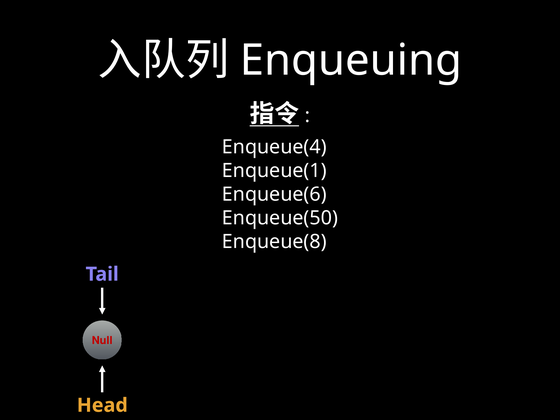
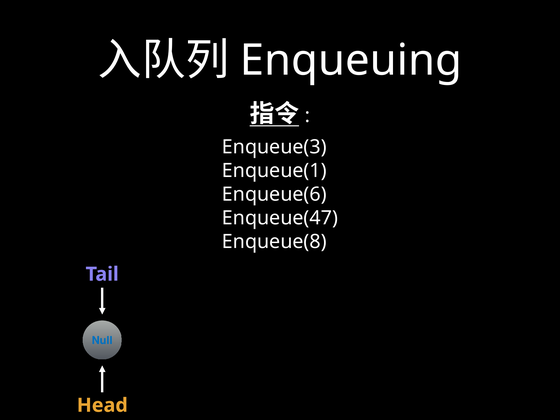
Enqueue(4: Enqueue(4 -> Enqueue(3 (274, 147)
Enqueue(50: Enqueue(50 -> Enqueue(47 (280, 218)
Null colour: red -> blue (102, 341)
